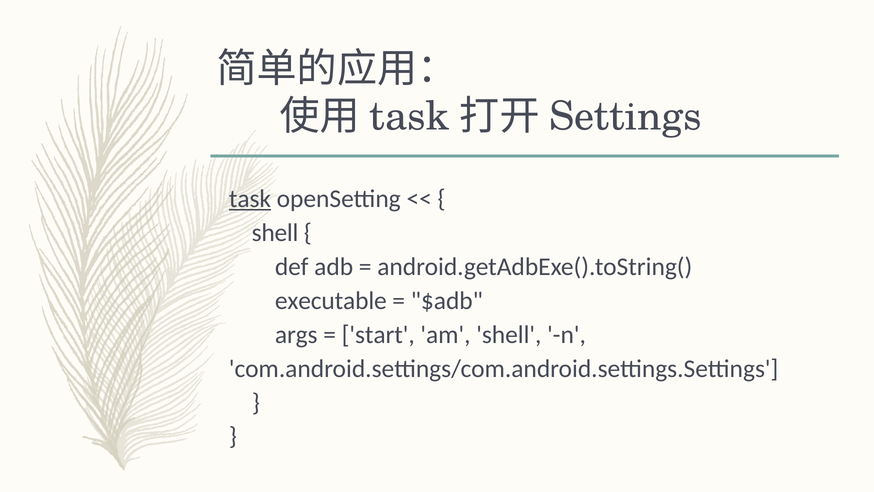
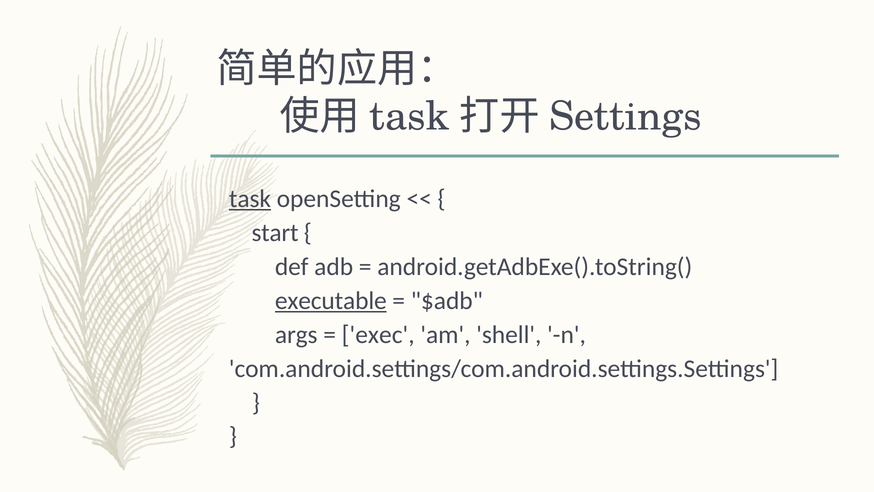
shell: shell -> start (275, 232)
executable underline: none -> present (331, 300)
start: start -> exec (378, 334)
